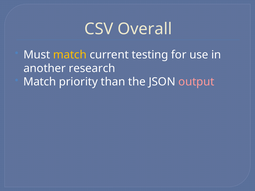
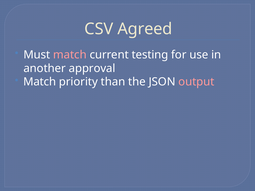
Overall: Overall -> Agreed (145, 29)
match colour: yellow -> pink (70, 55)
research: research -> approval (92, 68)
